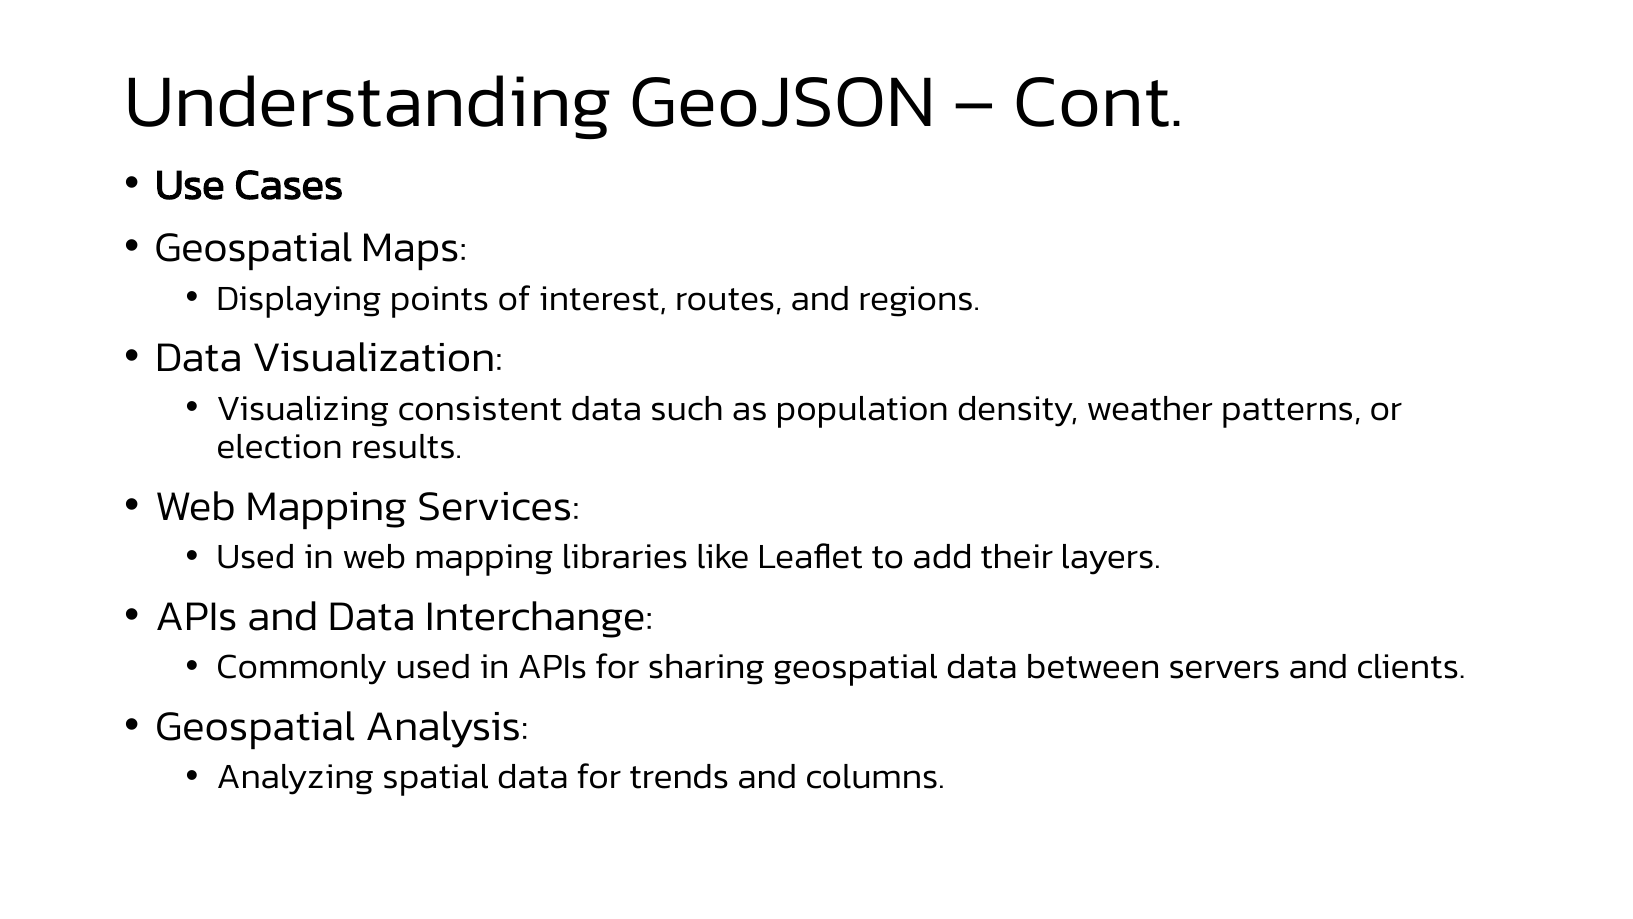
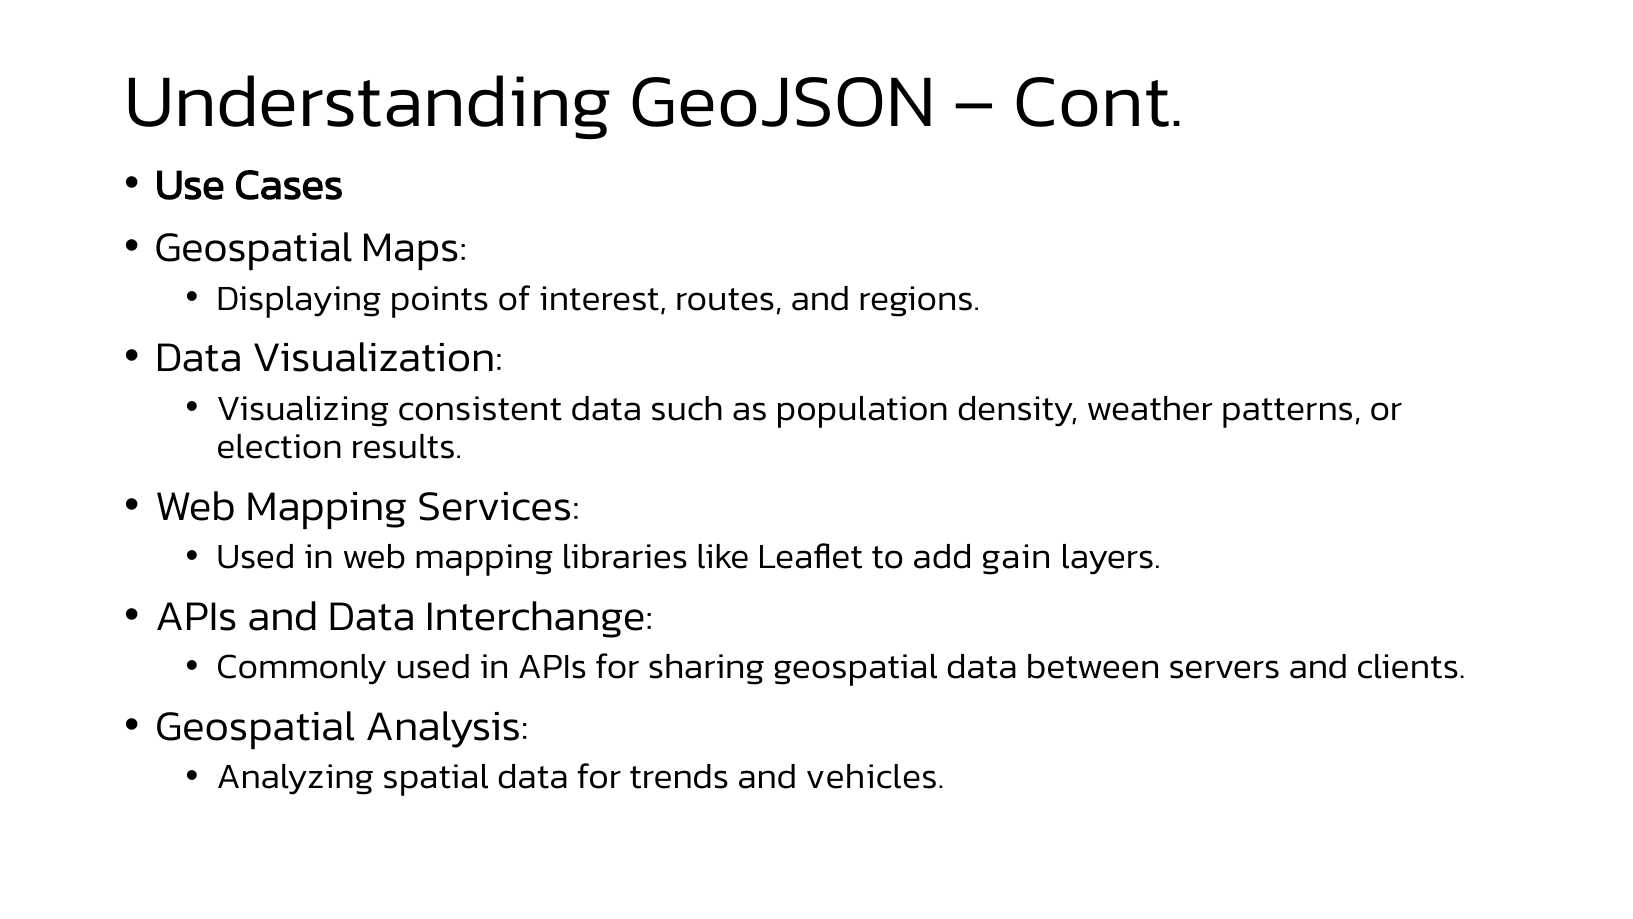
their: their -> gain (1016, 557)
columns: columns -> vehicles (875, 777)
